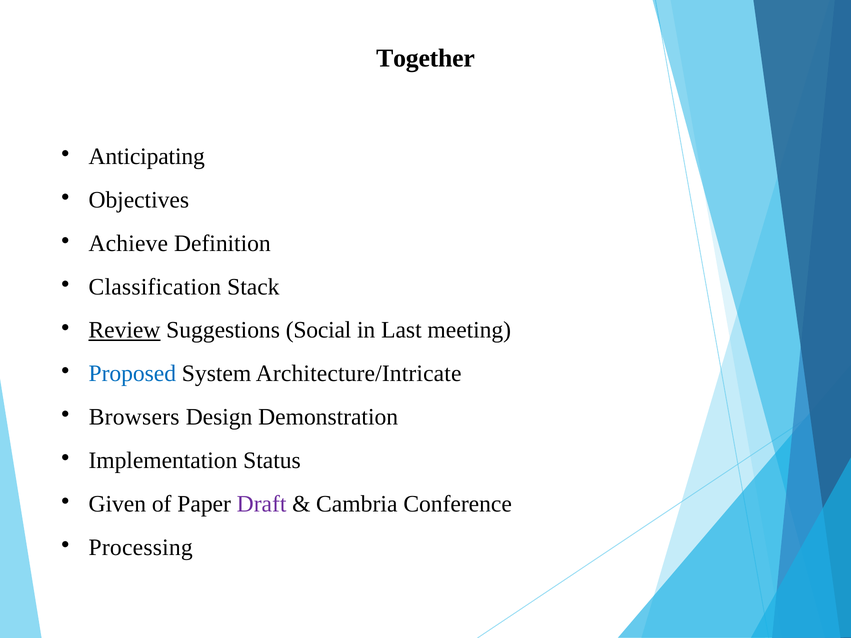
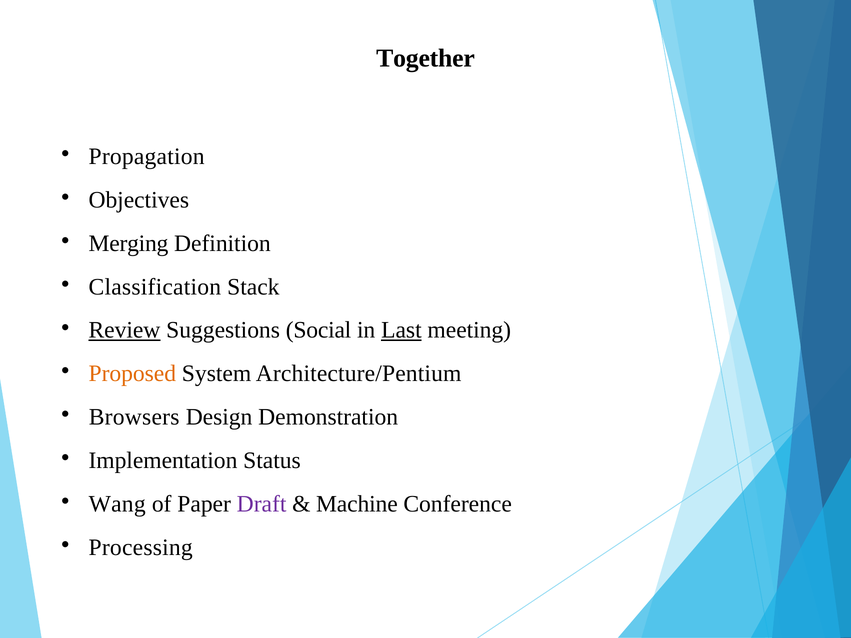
Anticipating: Anticipating -> Propagation (147, 157)
Achieve: Achieve -> Merging (128, 243)
Last underline: none -> present (401, 330)
Proposed colour: blue -> orange (132, 374)
Architecture/Intricate: Architecture/Intricate -> Architecture/Pentium (359, 374)
Given: Given -> Wang (117, 504)
Cambria: Cambria -> Machine (357, 504)
